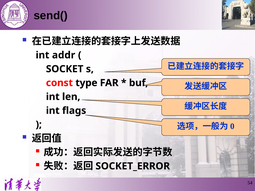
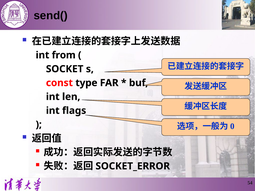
addr: addr -> from (64, 55)
